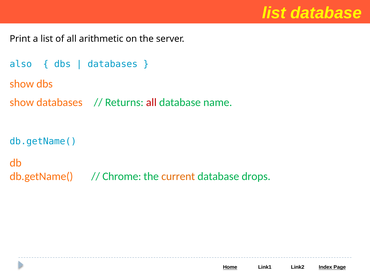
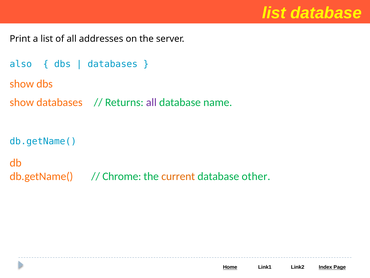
arithmetic: arithmetic -> addresses (101, 39)
all colour: red -> purple (151, 102)
drops: drops -> other (256, 176)
